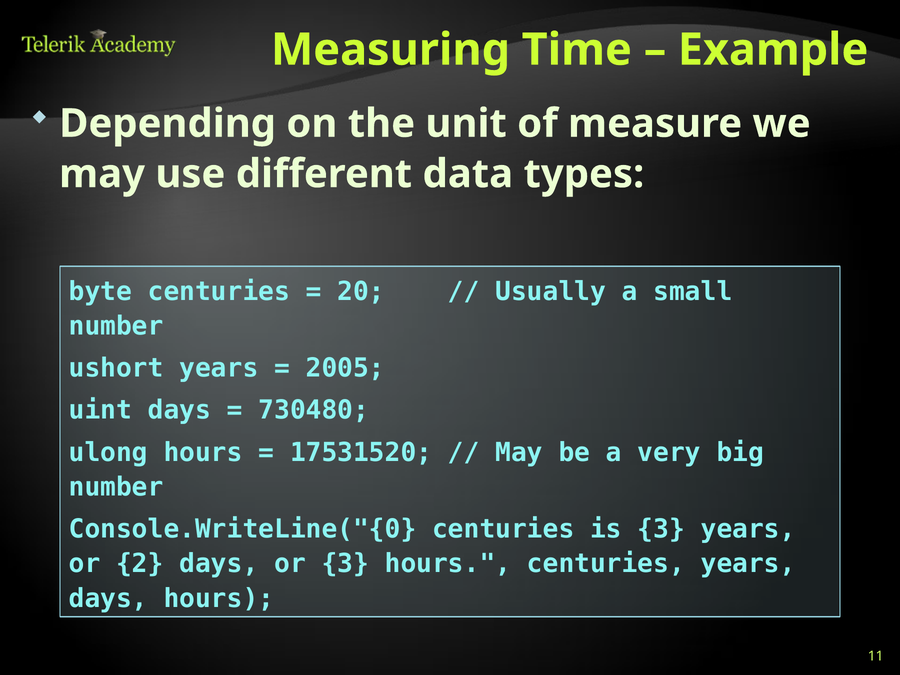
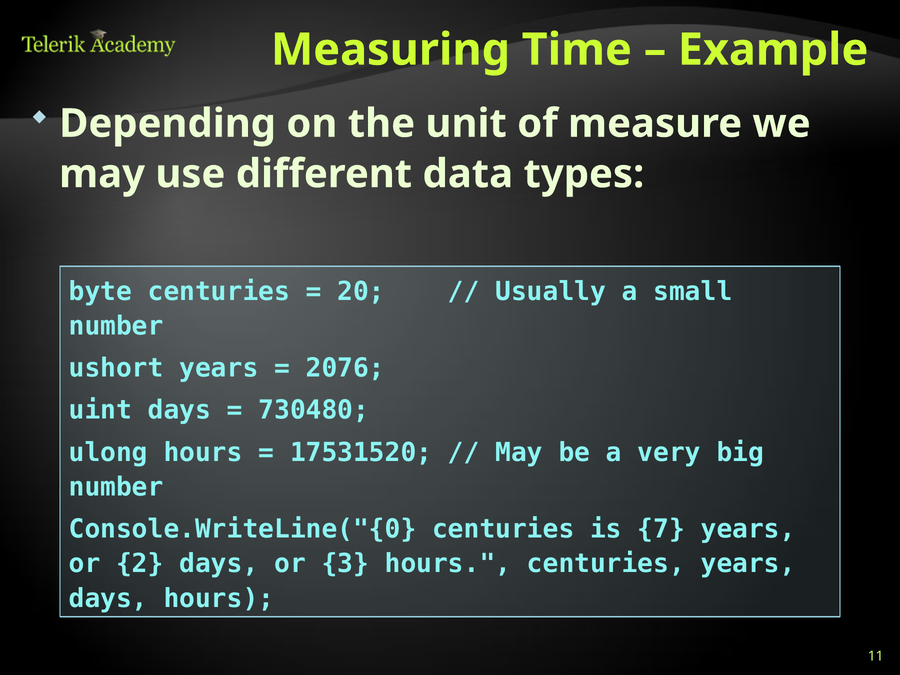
2005: 2005 -> 2076 (345, 368)
is 3: 3 -> 7 (661, 529)
